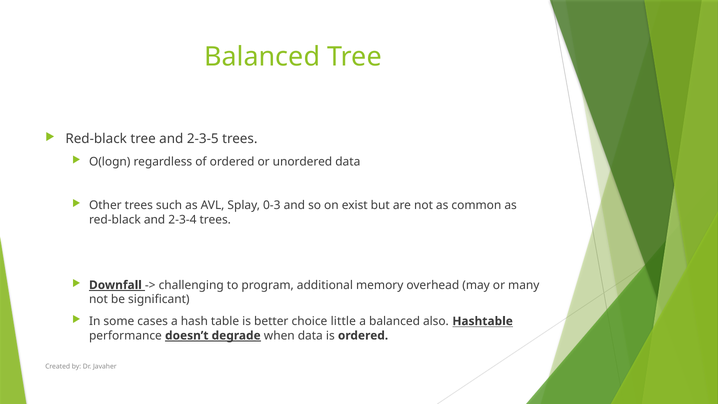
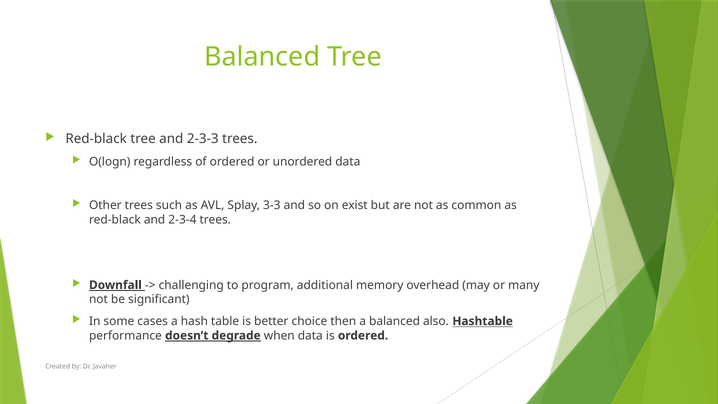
2-3-5: 2-3-5 -> 2-3-3 (203, 139)
0-3: 0-3 -> 3-3 (272, 205)
little: little -> then (343, 321)
